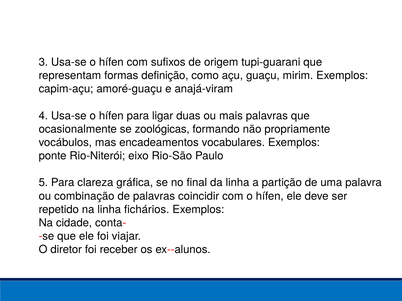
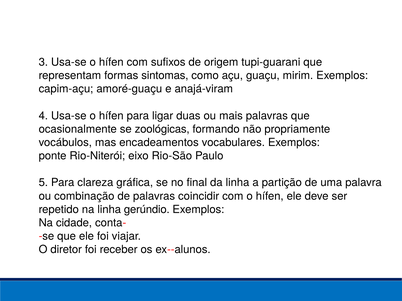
definição: definição -> sintomas (165, 76)
fichários: fichários -> gerúndio (147, 210)
